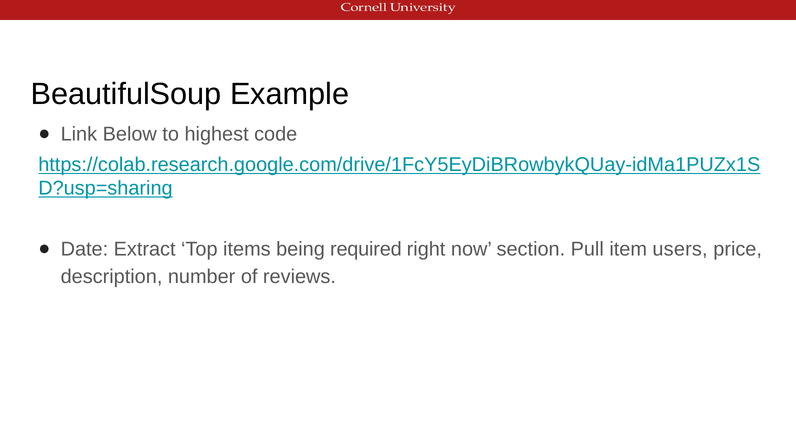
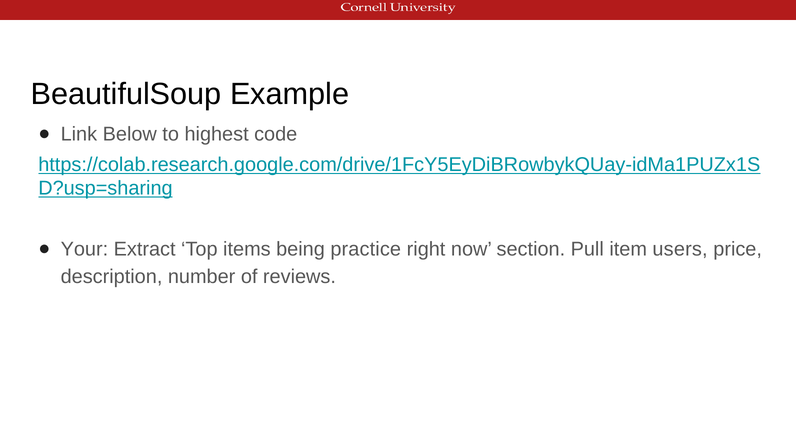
Date: Date -> Your (84, 249)
required: required -> practice (366, 249)
